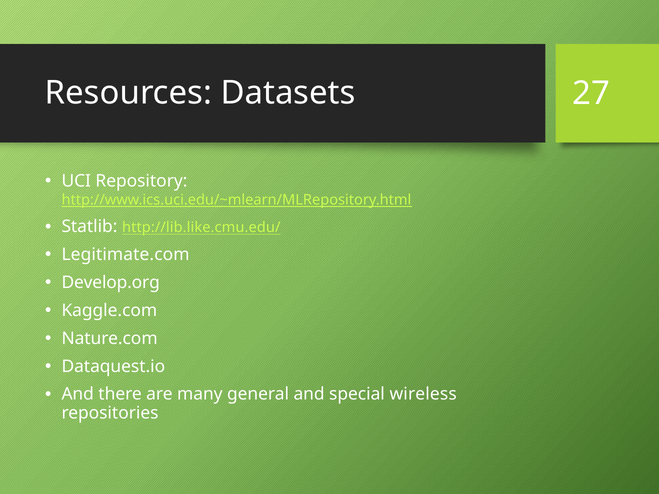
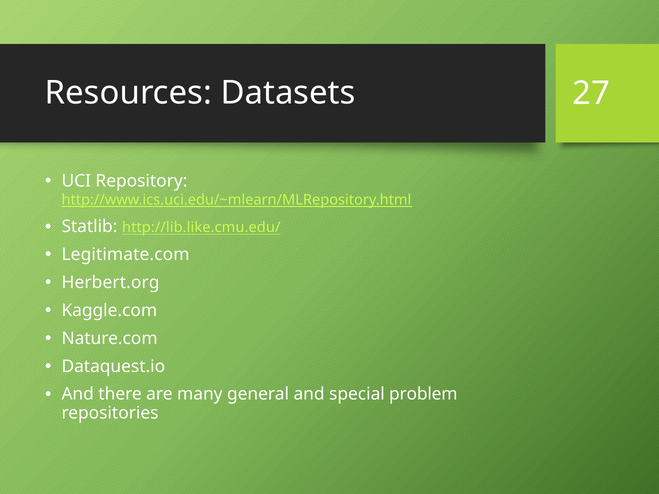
Develop.org: Develop.org -> Herbert.org (111, 283)
wireless: wireless -> problem (423, 394)
